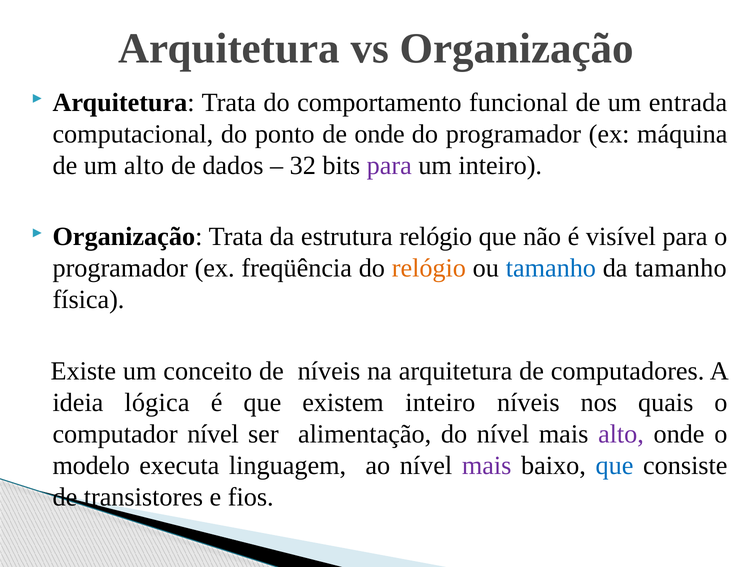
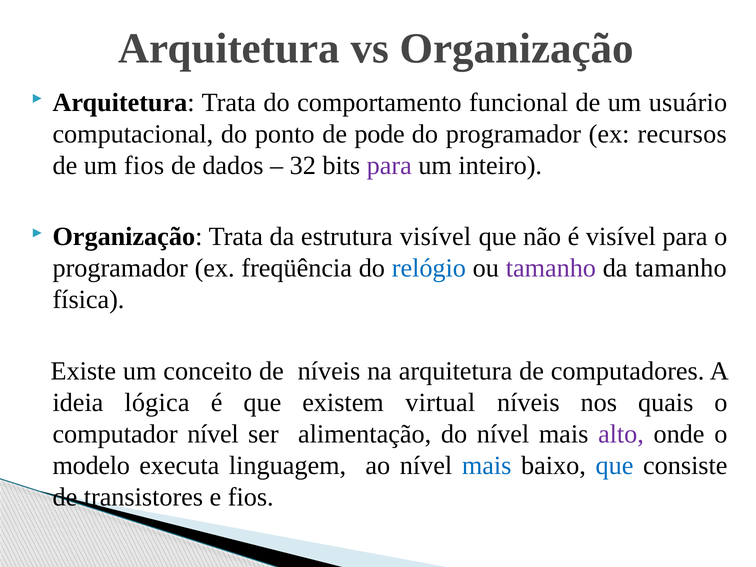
entrada: entrada -> usuário (688, 102)
de onde: onde -> pode (380, 134)
máquina: máquina -> recursos (682, 134)
um alto: alto -> fios (144, 165)
estrutura relógio: relógio -> visível (436, 237)
relógio colour: orange -> blue (429, 268)
tamanho colour: blue -> purple (551, 268)
existem inteiro: inteiro -> virtual (440, 403)
mais colour: purple -> blue (487, 466)
